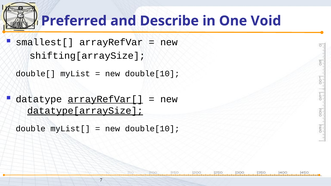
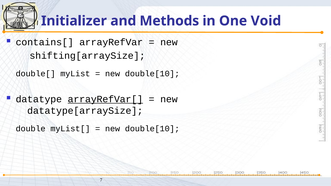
Preferred: Preferred -> Initializer (74, 21)
Describe: Describe -> Methods (169, 21)
smallest[: smallest[ -> contains[ (45, 42)
datatype[arraySize underline: present -> none (85, 111)
